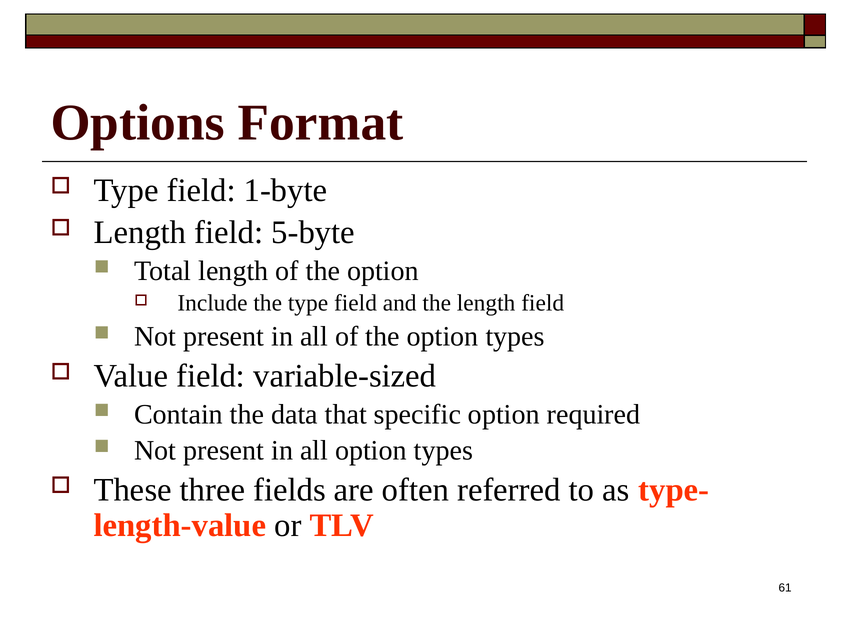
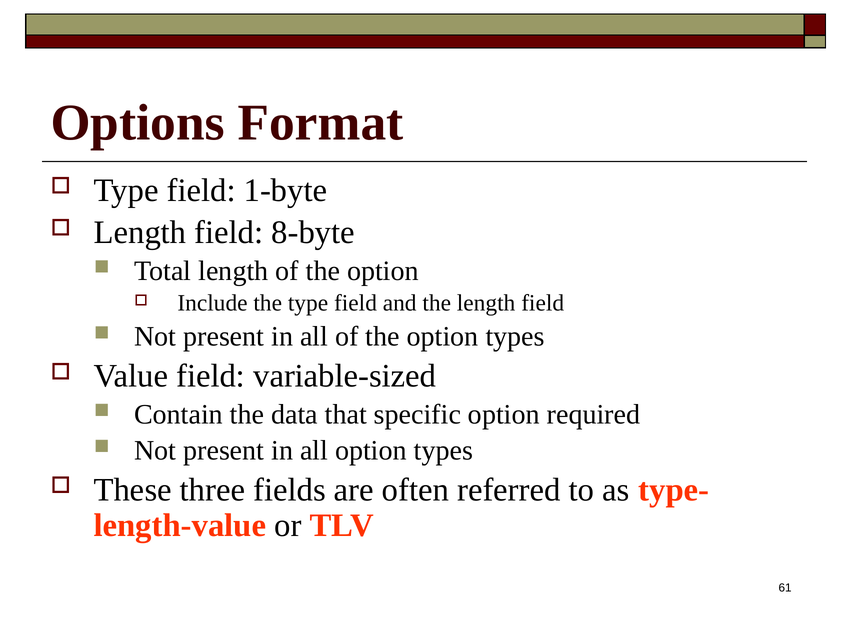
5-byte: 5-byte -> 8-byte (313, 232)
